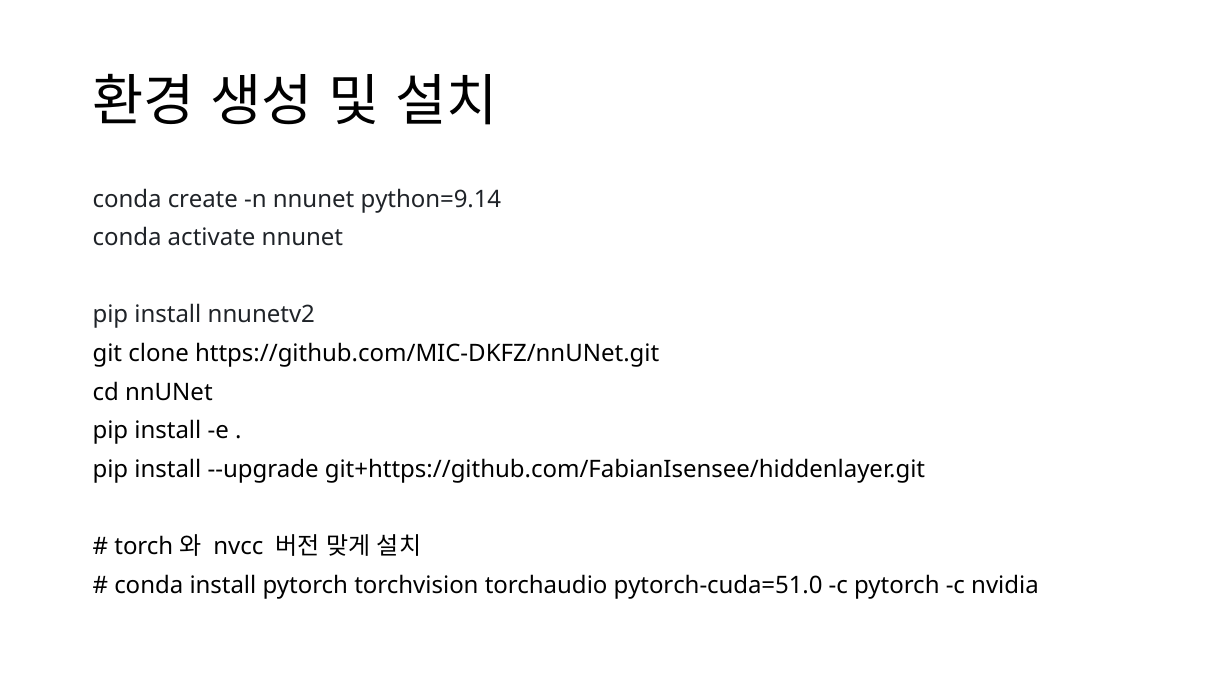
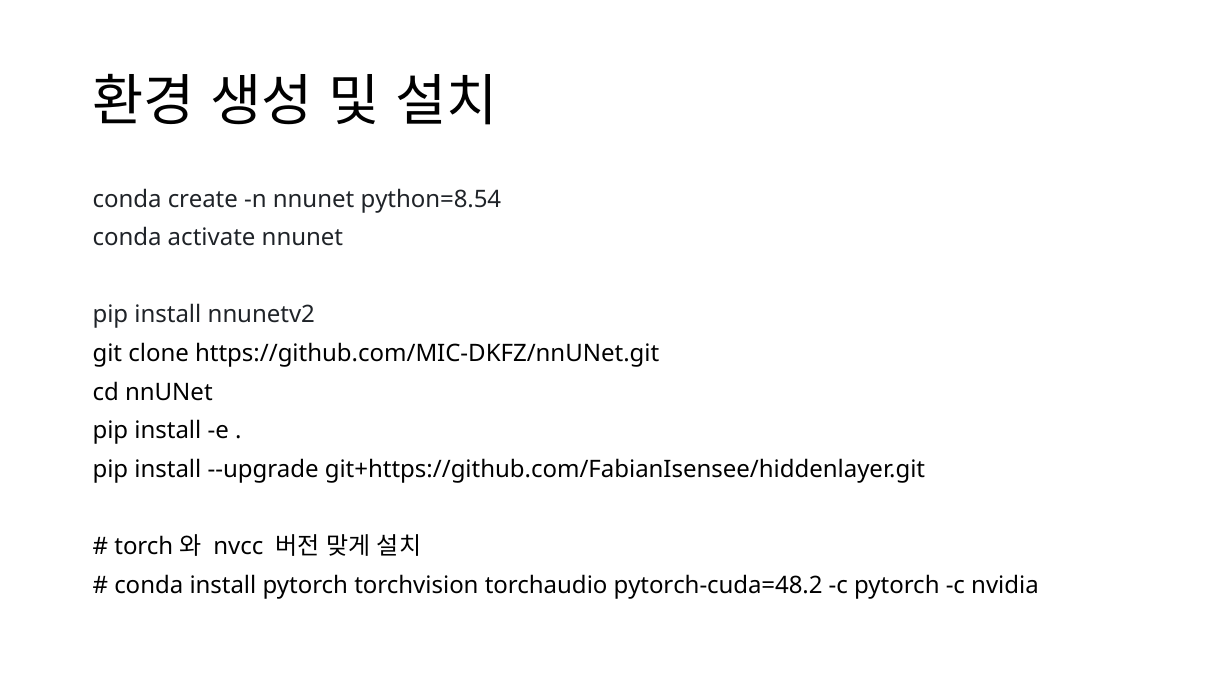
python=9.14: python=9.14 -> python=8.54 (431, 199)
pytorch-cuda=51.0: pytorch-cuda=51.0 -> pytorch-cuda=48.2 (718, 586)
